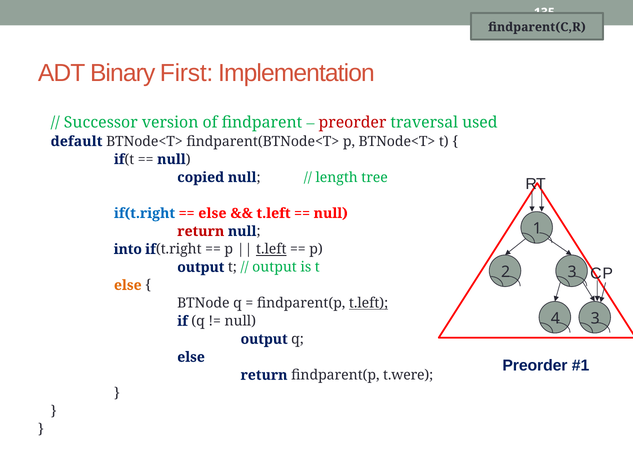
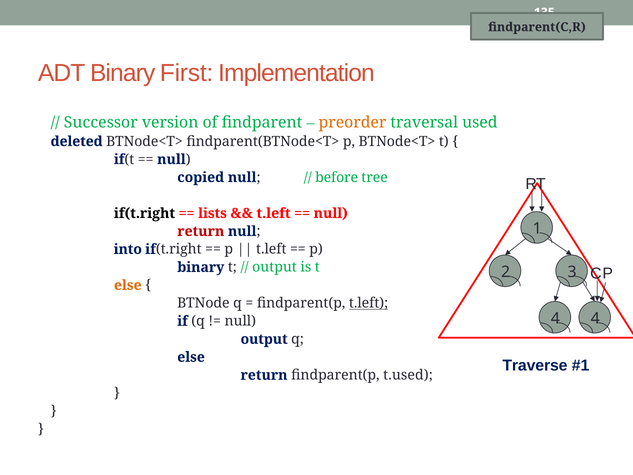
preorder colour: red -> orange (353, 122)
default: default -> deleted (77, 141)
length: length -> before (337, 177)
if(t.right colour: blue -> black (145, 213)
else: else -> lists (213, 213)
t.left underline: present -> none (271, 249)
output: output -> binary (201, 267)
4 3: 3 -> 4 (595, 318)
Preorder: Preorder -> Traverse (535, 365)
t.were: t.were -> t.used (408, 375)
